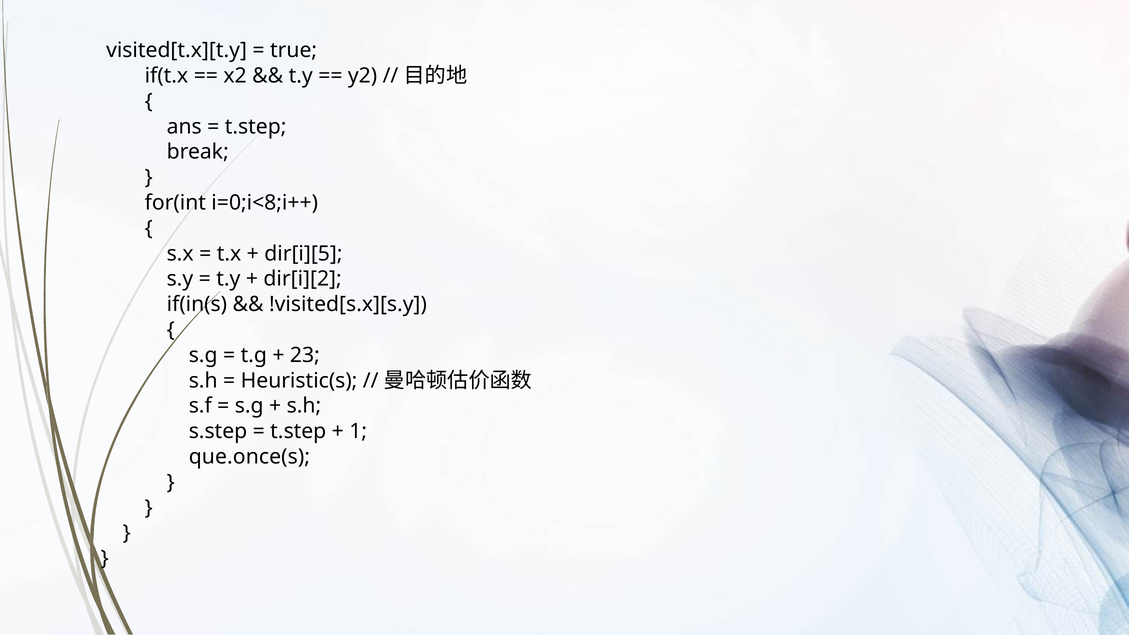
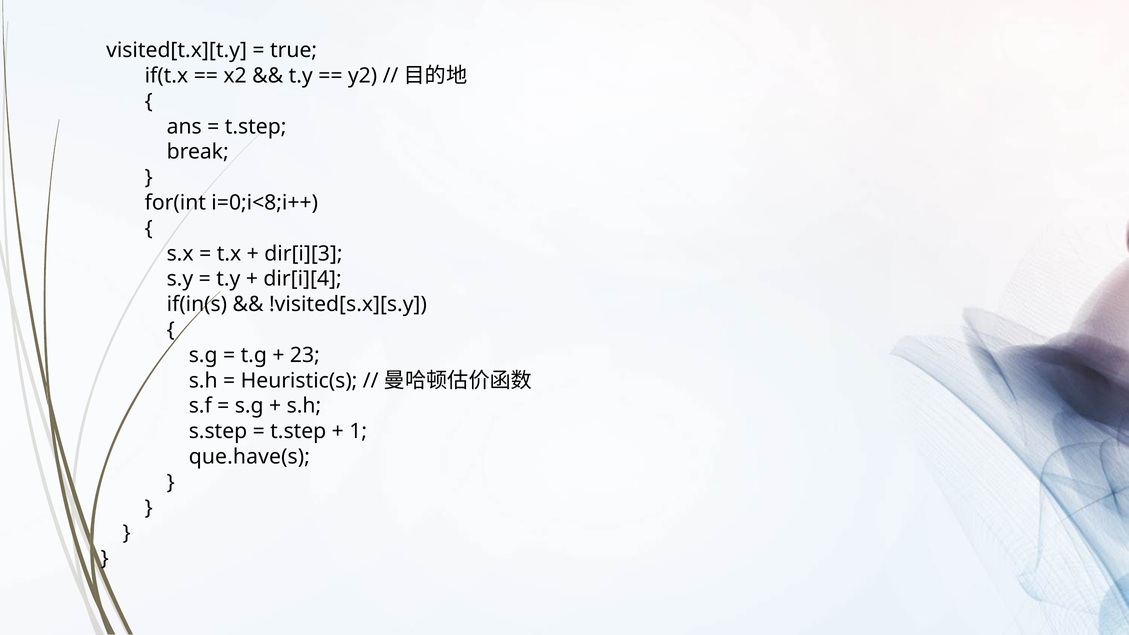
dir[i][5: dir[i][5 -> dir[i][3 (303, 254)
dir[i][2: dir[i][2 -> dir[i][4 (303, 279)
que.once(s: que.once(s -> que.have(s (249, 457)
